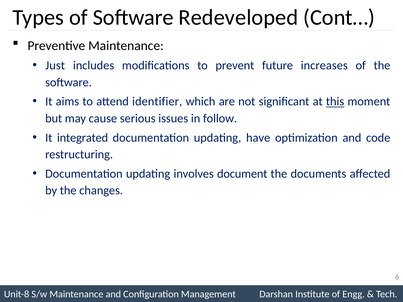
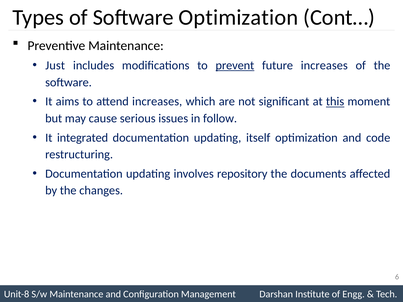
Software Redeveloped: Redeveloped -> Optimization (238, 17)
prevent underline: none -> present (235, 66)
attend identifier: identifier -> increases (157, 102)
have: have -> itself (258, 138)
document: document -> repository (242, 174)
